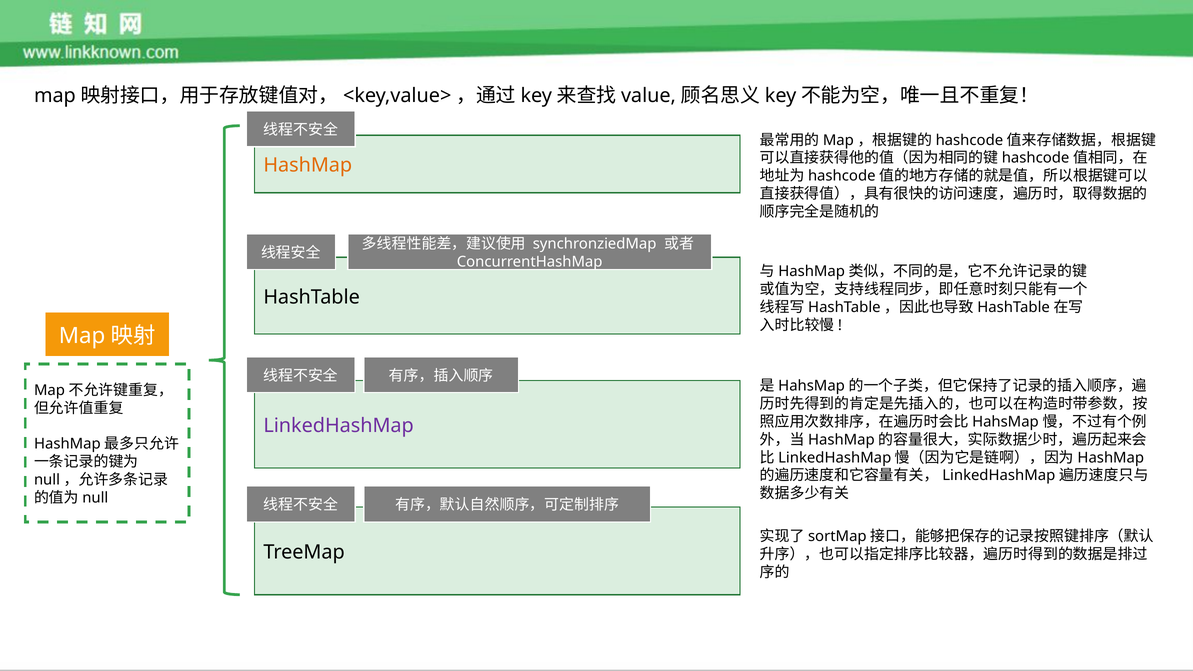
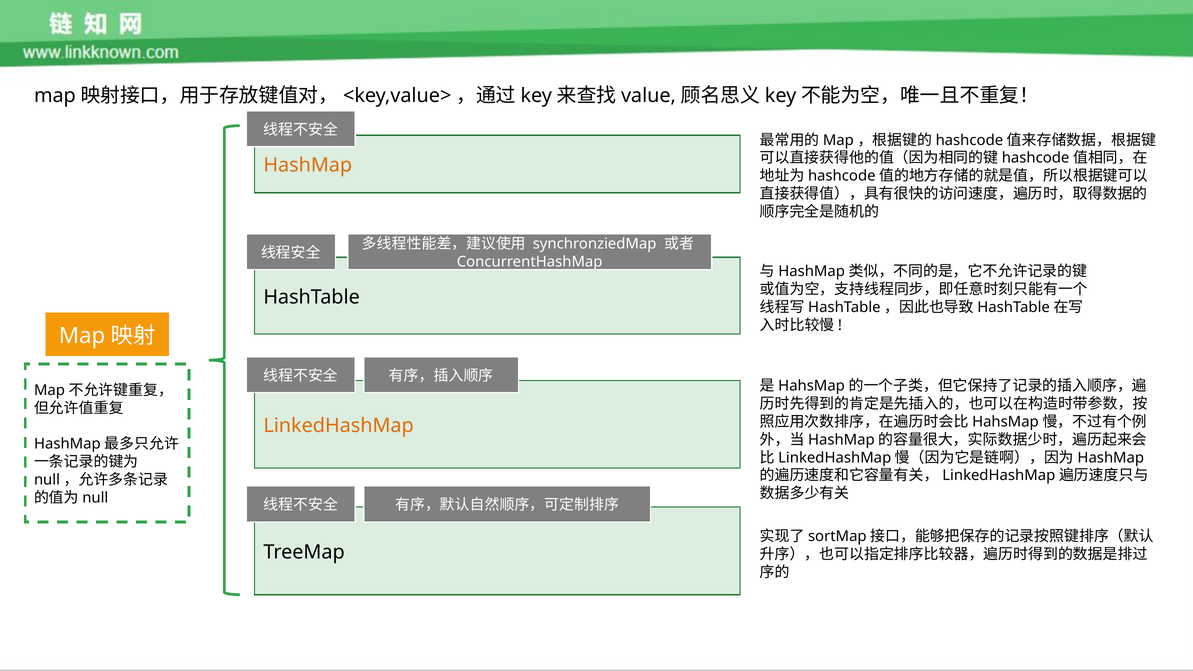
LinkedHashMap colour: purple -> orange (339, 426)
